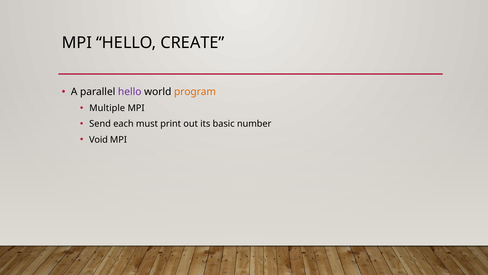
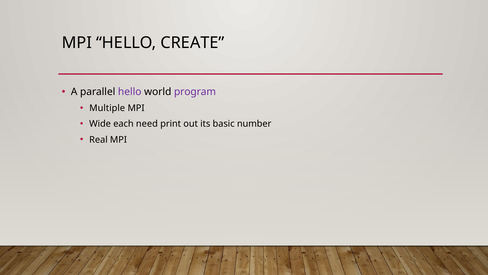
program colour: orange -> purple (195, 92)
Send: Send -> Wide (100, 124)
must: must -> need (147, 124)
Void: Void -> Real (98, 139)
